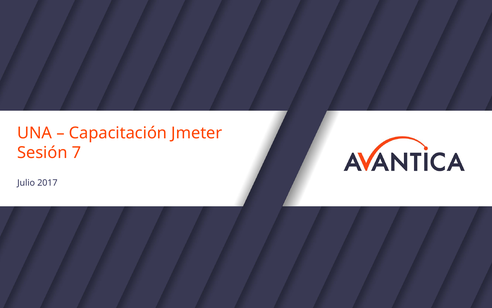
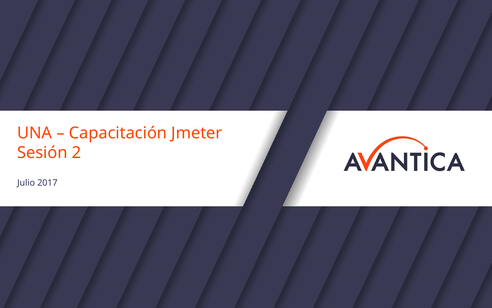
7: 7 -> 2 (76, 153)
